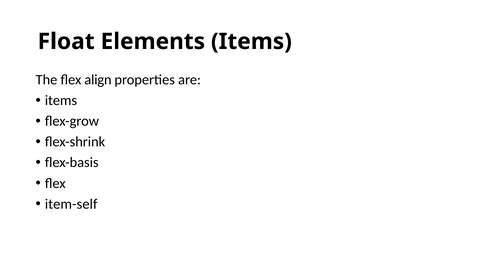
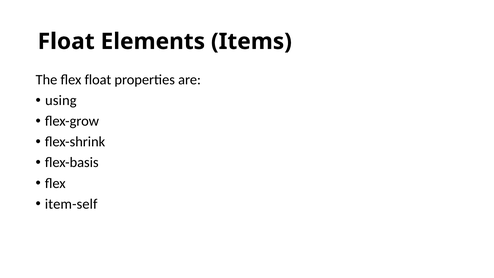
flex align: align -> float (98, 80)
items: items -> using (61, 100)
